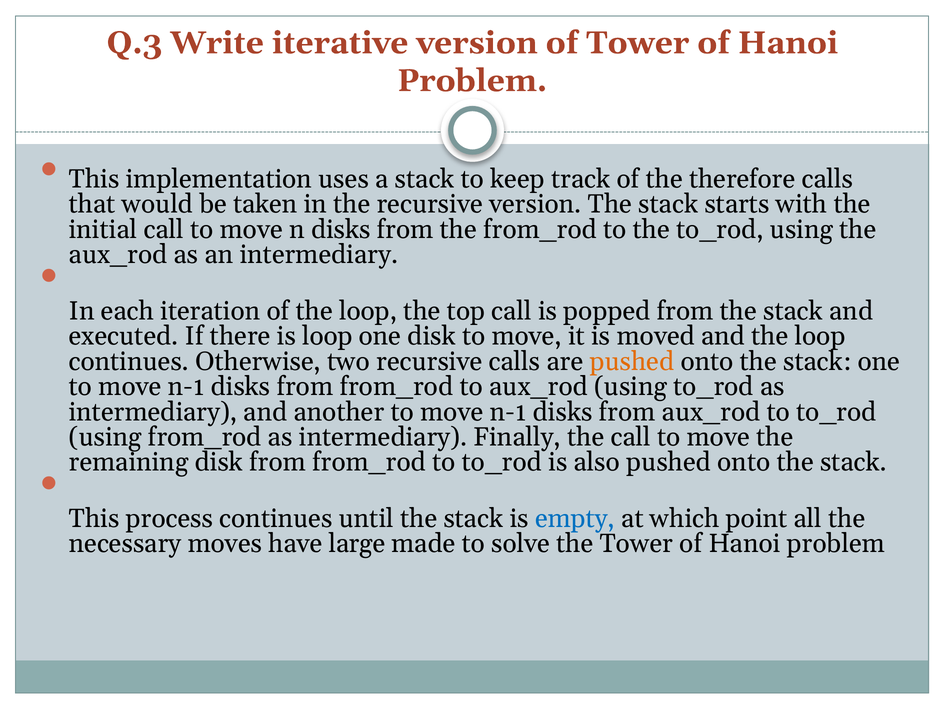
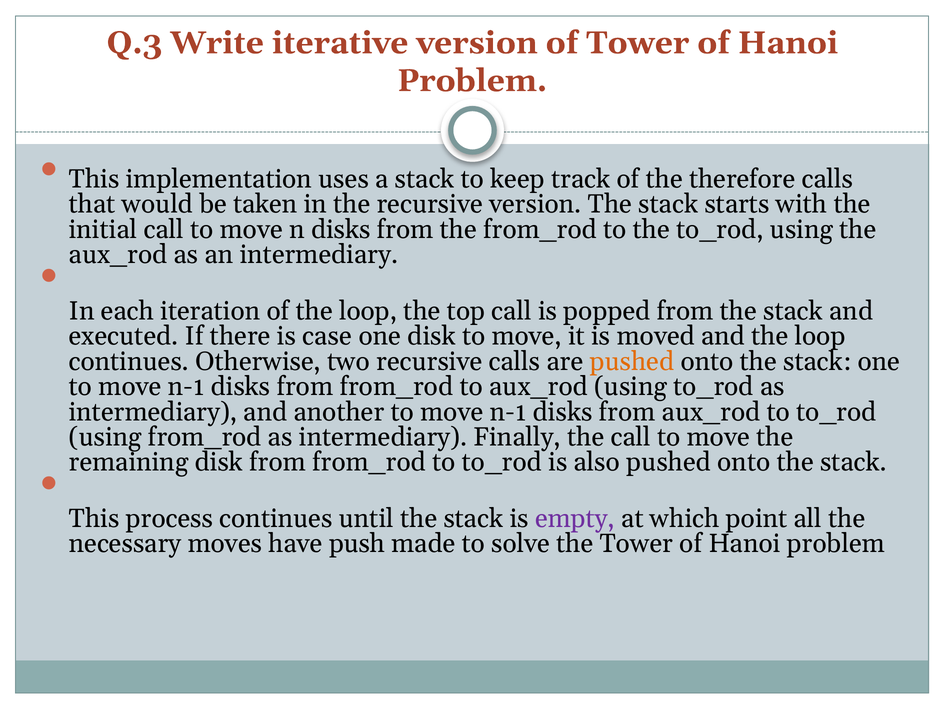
is loop: loop -> case (327, 336)
empty colour: blue -> purple (575, 518)
large: large -> push (357, 543)
